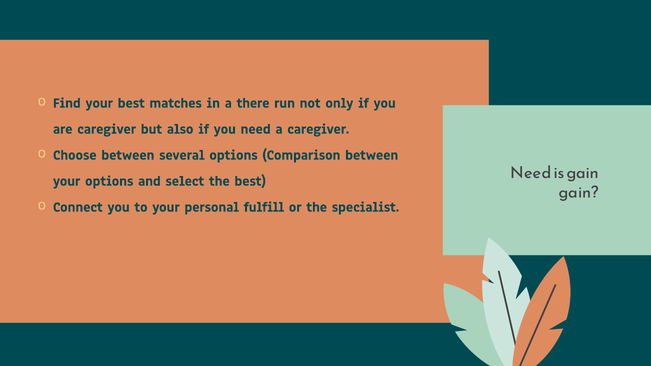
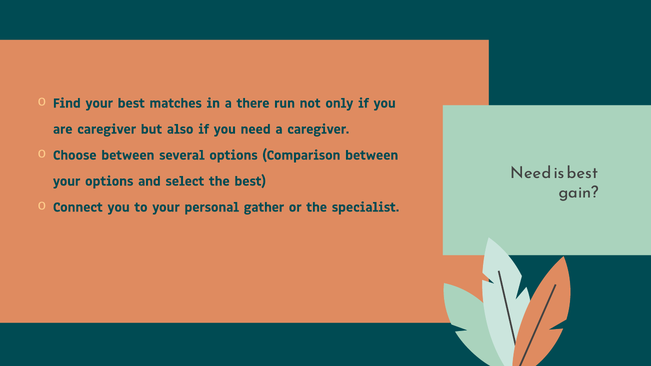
is gain: gain -> best (583, 173)
fulfill: fulfill -> gather (264, 207)
